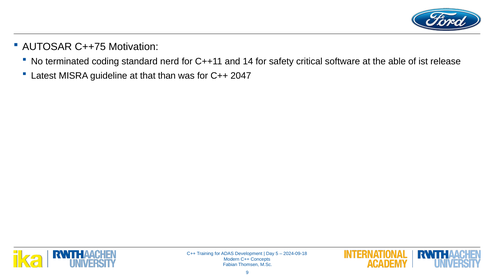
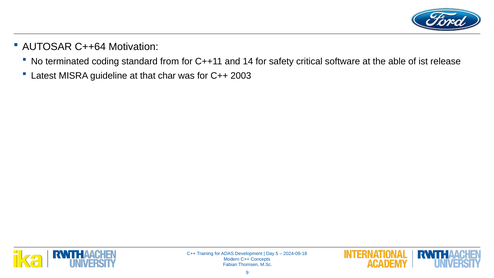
C++75: C++75 -> C++64 (90, 47)
nerd: nerd -> from (170, 61)
than: than -> char (167, 76)
2047: 2047 -> 2003 (241, 76)
